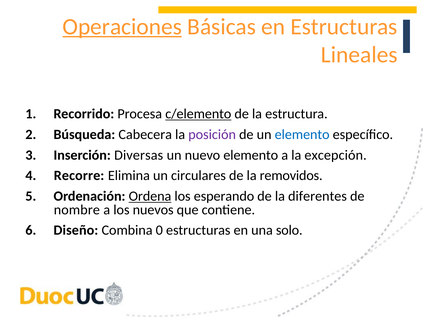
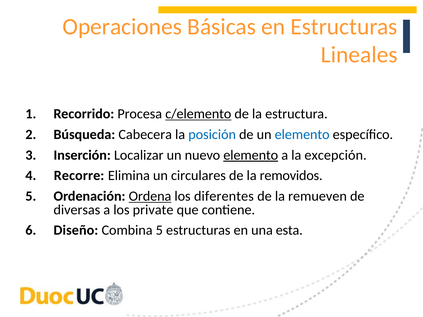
Operaciones underline: present -> none (122, 27)
posición colour: purple -> blue (212, 135)
Diversas: Diversas -> Localizar (139, 155)
elemento underline: none -> present (251, 155)
esperando: esperando -> diferentes (224, 196)
diferentes: diferentes -> remueven (317, 196)
nombre: nombre -> diversas (77, 210)
nuevos: nuevos -> private (153, 210)
Combina 0: 0 -> 5 (159, 230)
solo: solo -> esta (289, 230)
